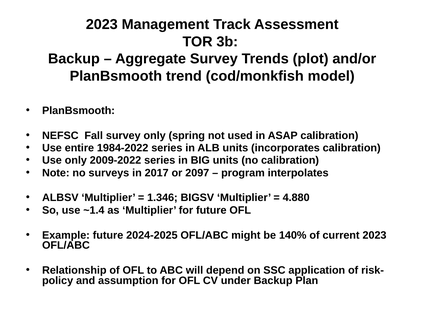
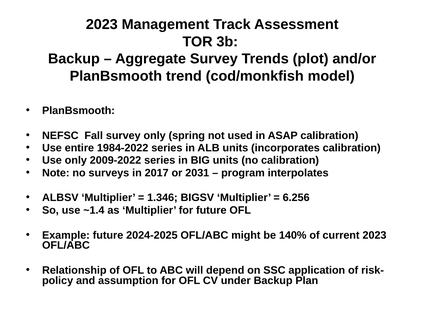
2097: 2097 -> 2031 (197, 173)
4.880: 4.880 -> 6.256 (296, 198)
